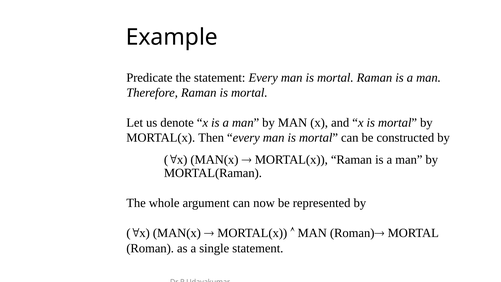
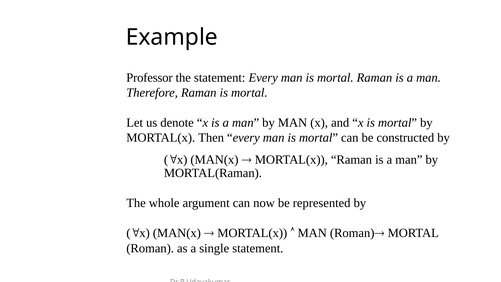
Predicate: Predicate -> Professor (149, 77)
